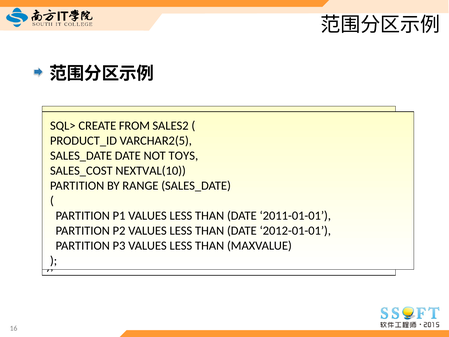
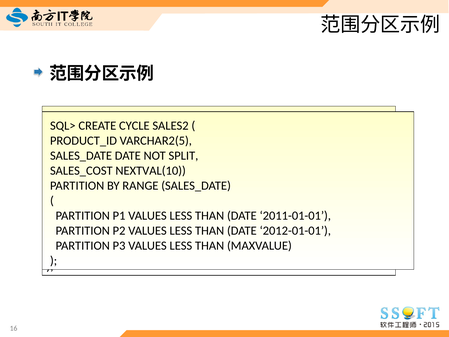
FROM: FROM -> CYCLE (134, 126)
TOYS: TOYS -> SPLIT (183, 156)
